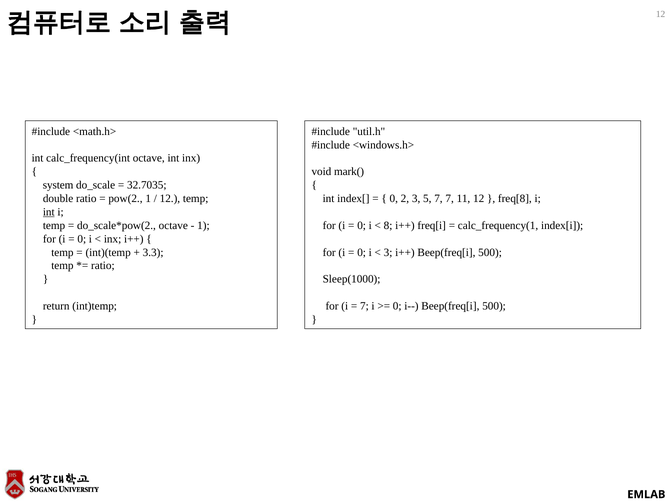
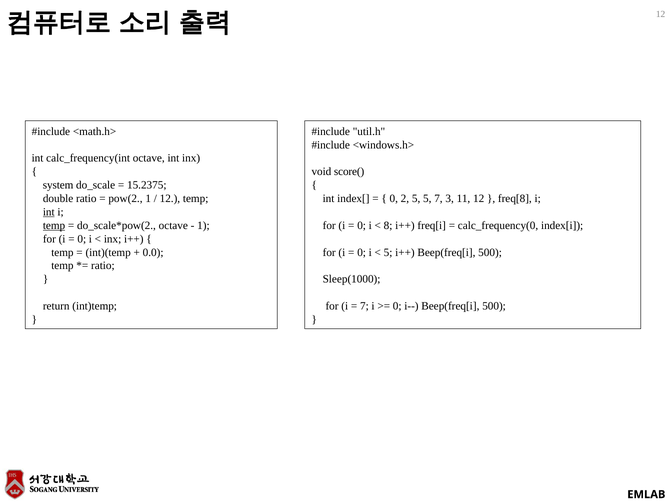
mark(: mark( -> score( (349, 172)
32.7035: 32.7035 -> 15.2375 (147, 185)
2 3: 3 -> 5 (416, 199)
7 7: 7 -> 3 (450, 199)
temp underline: none -> present (54, 225)
calc_frequency(1: calc_frequency(1 -> calc_frequency(0 (498, 225)
3.3: 3.3 -> 0.0 (153, 252)
3: 3 -> 5 (388, 252)
